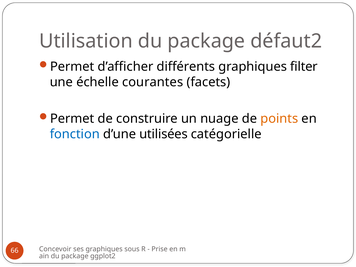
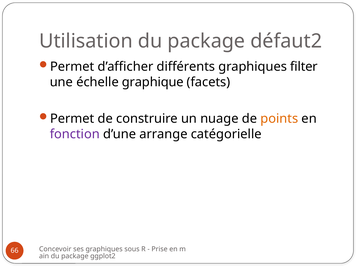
courantes: courantes -> graphique (153, 82)
fonction colour: blue -> purple (75, 134)
utilisées: utilisées -> arrange (163, 134)
